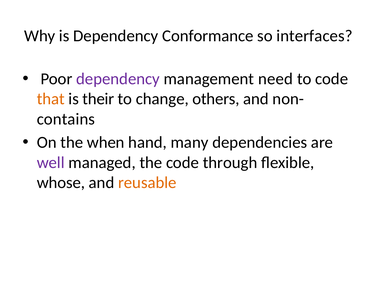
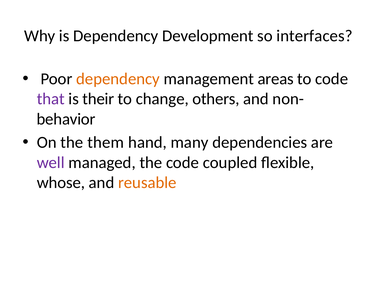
Conformance: Conformance -> Development (208, 36)
dependency colour: purple -> orange (118, 79)
need: need -> areas (276, 79)
that colour: orange -> purple (51, 99)
contains: contains -> behavior (66, 119)
when: when -> them (106, 143)
through: through -> coupled (230, 163)
